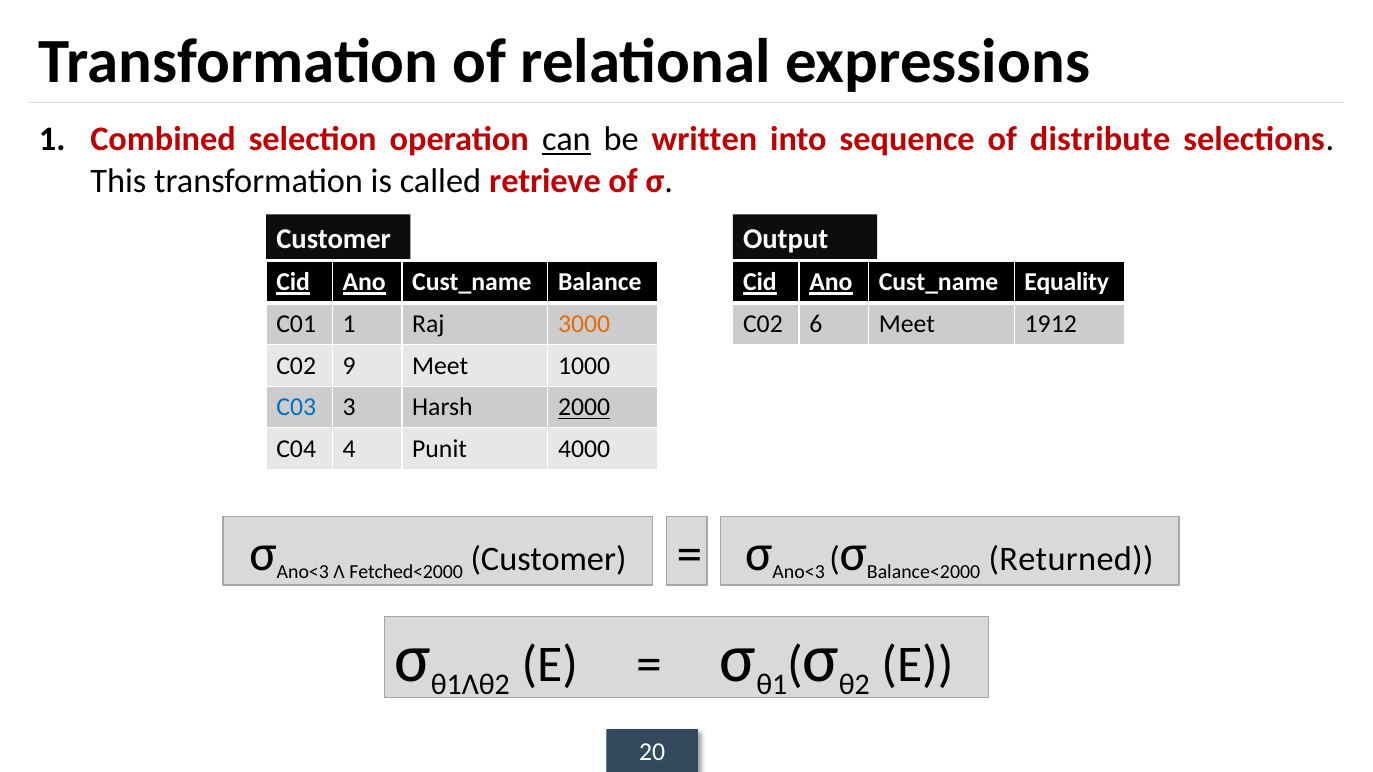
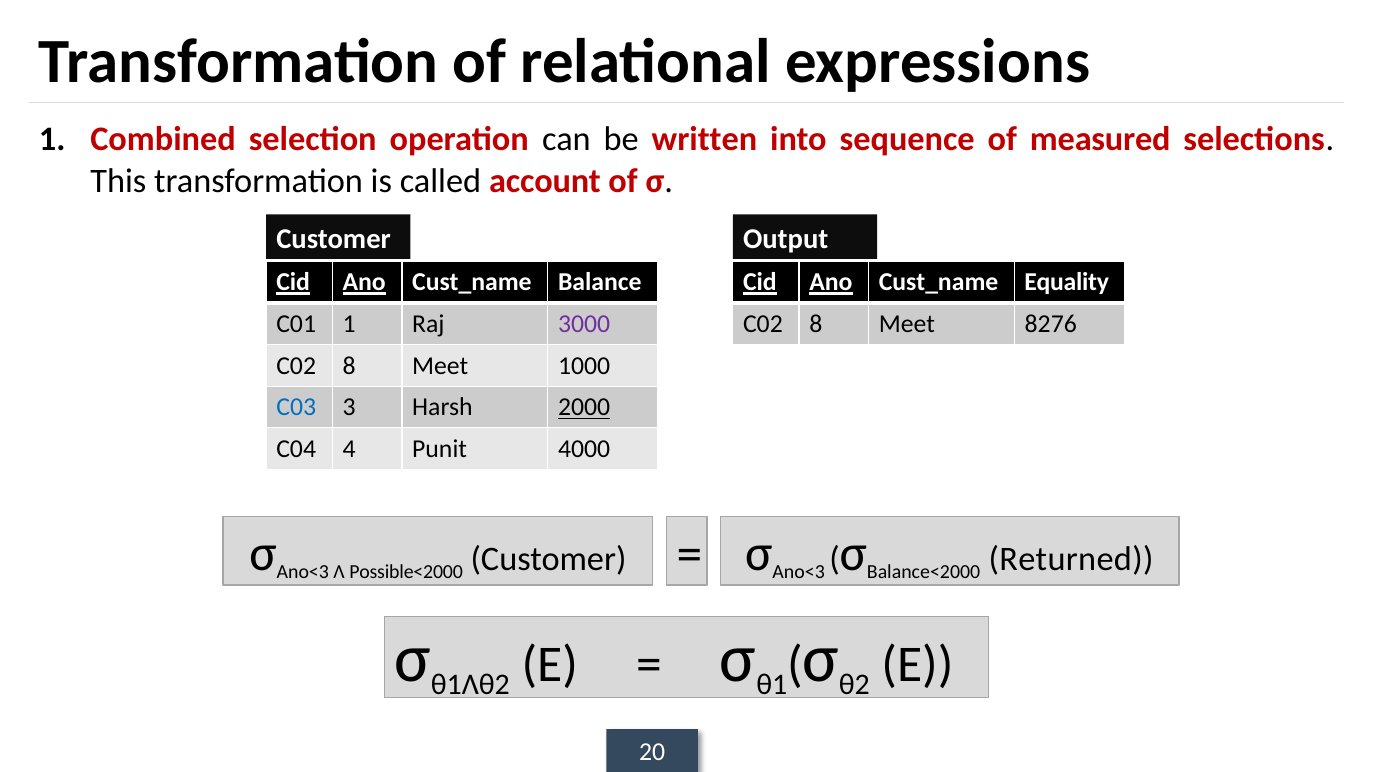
can underline: present -> none (566, 140)
distribute: distribute -> measured (1100, 140)
retrieve: retrieve -> account (545, 181)
3000 colour: orange -> purple (584, 324)
6: 6 -> 8 (816, 324)
1912: 1912 -> 8276 (1051, 324)
9: 9 -> 8 (349, 366)
Fetched<2000: Fetched<2000 -> Possible<2000 (406, 572)
